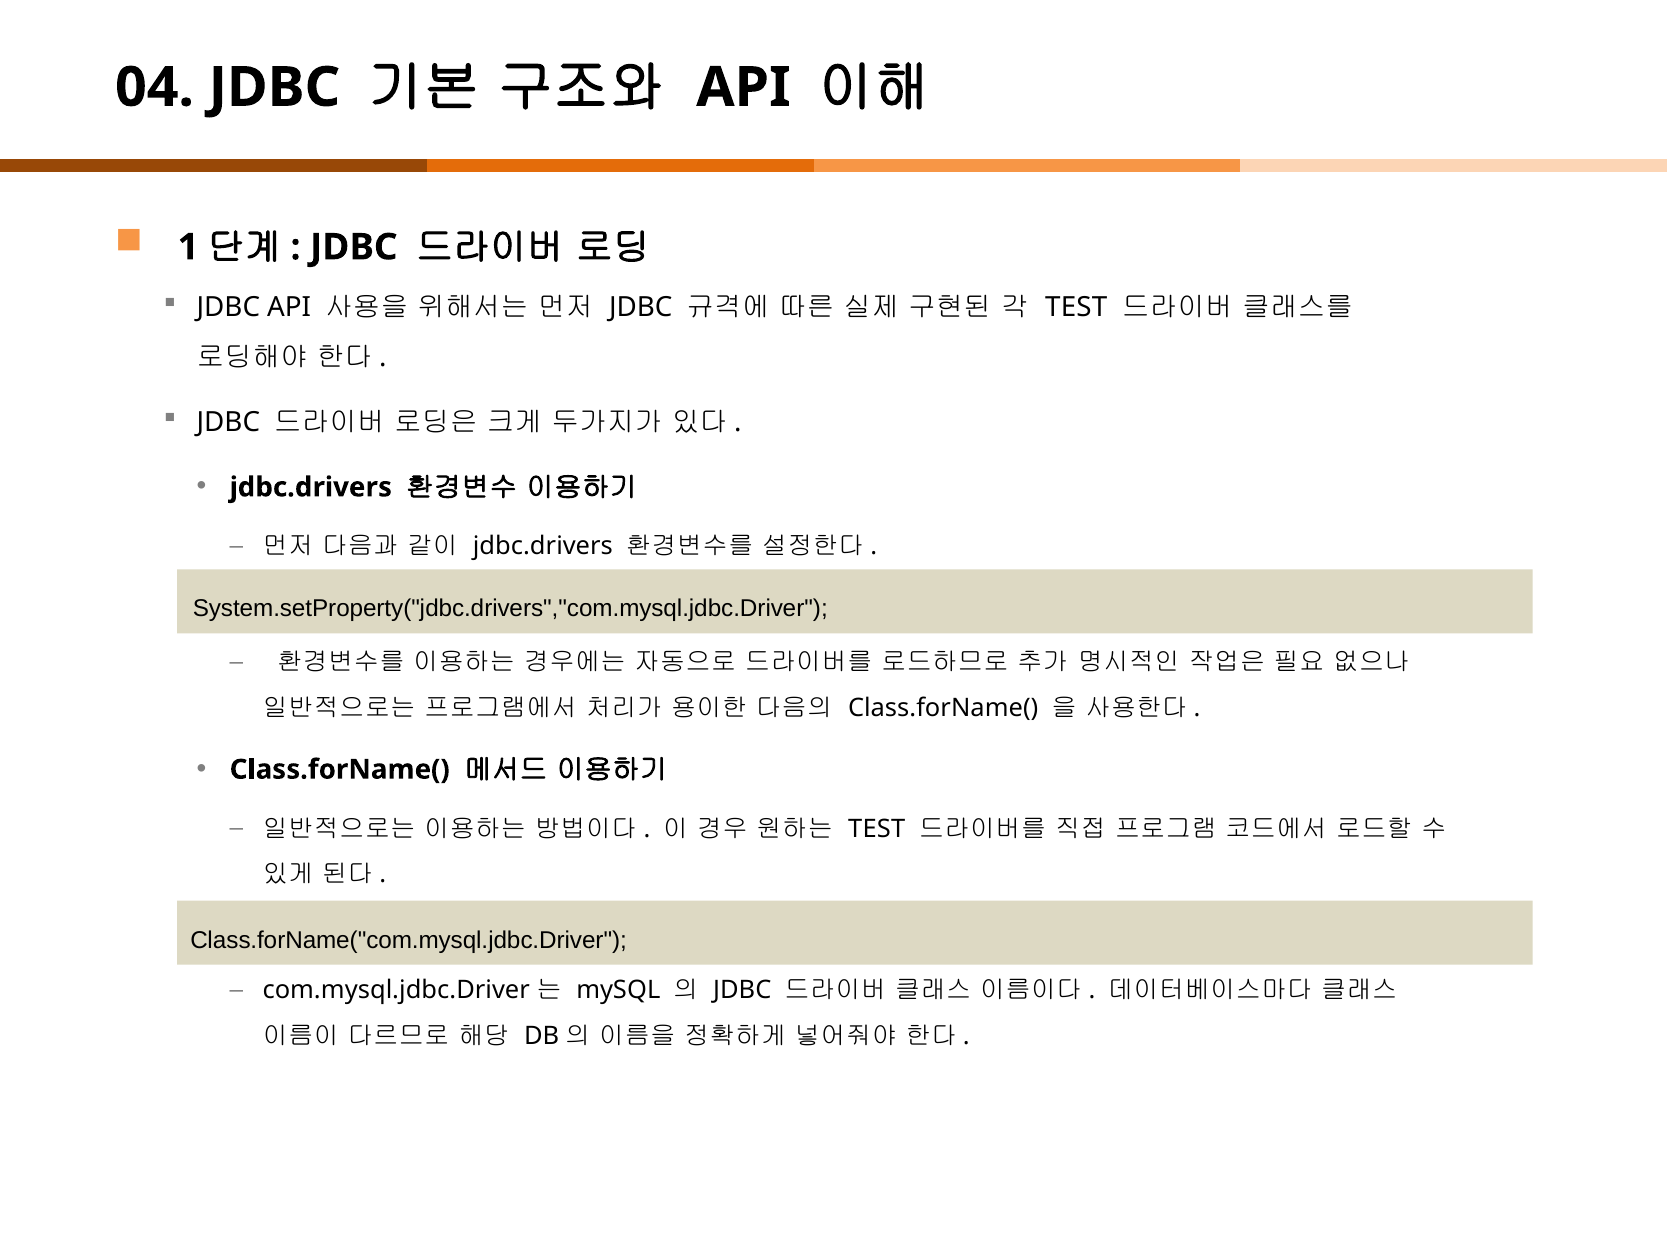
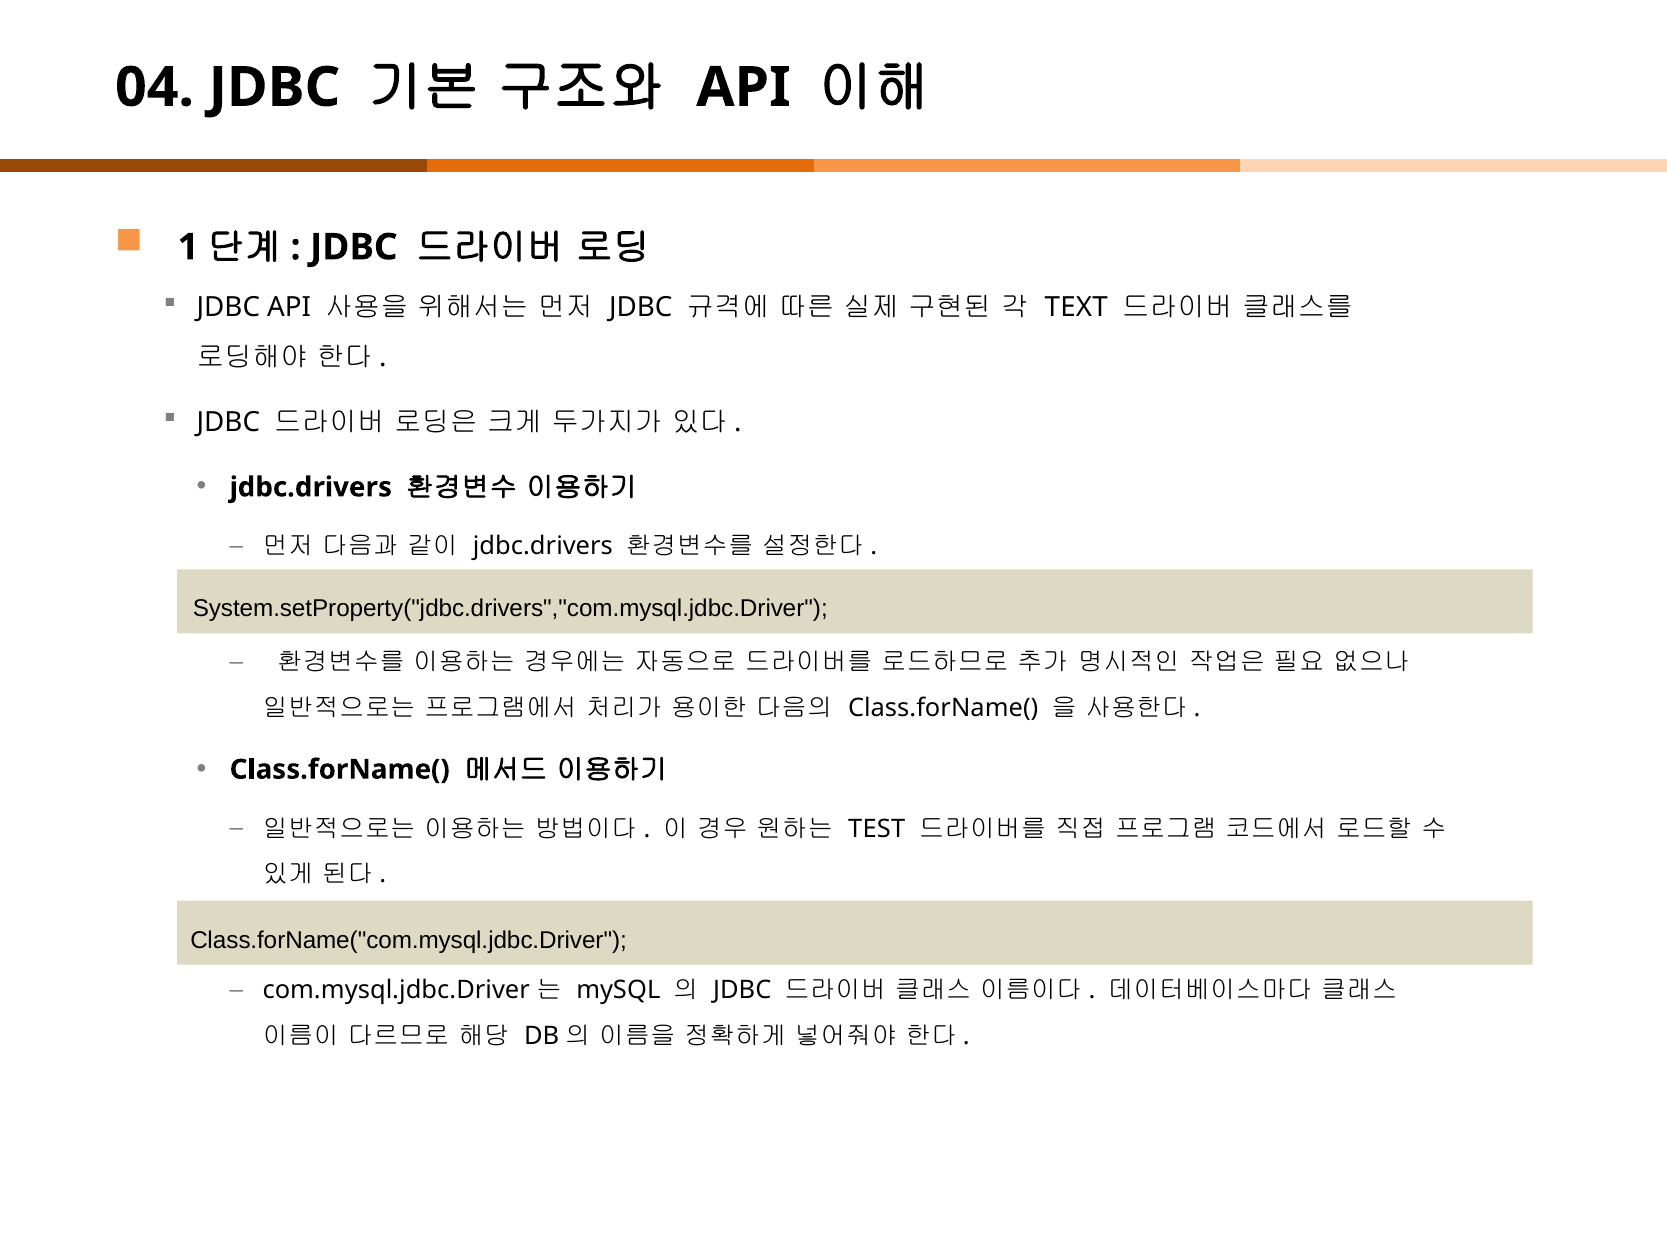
TEST: TEST -> TEXT (1076, 308)
